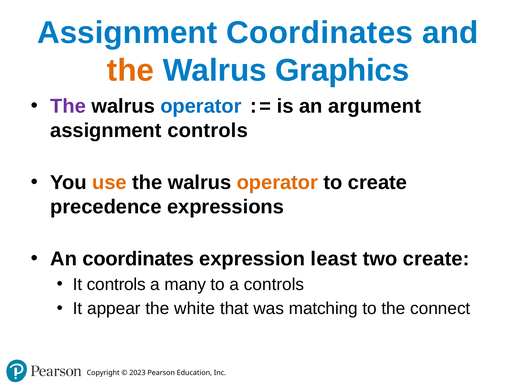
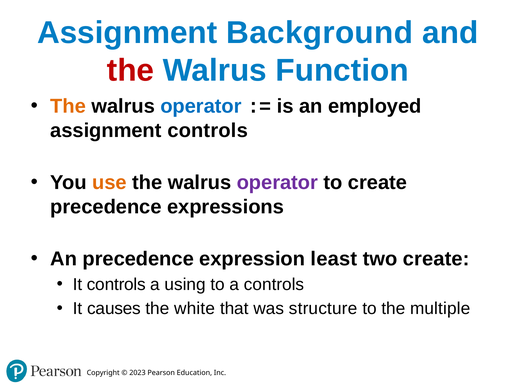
Assignment Coordinates: Coordinates -> Background (320, 33)
the colour: orange -> red (131, 71)
Graphics: Graphics -> Function (342, 71)
The colour: purple -> orange (68, 106)
argument: argument -> employed (375, 106)
operator colour: orange -> purple (277, 183)
An coordinates: coordinates -> precedence (138, 259)
many: many -> using (185, 285)
appear: appear -> causes (114, 309)
matching: matching -> structure (323, 309)
connect: connect -> multiple (440, 309)
